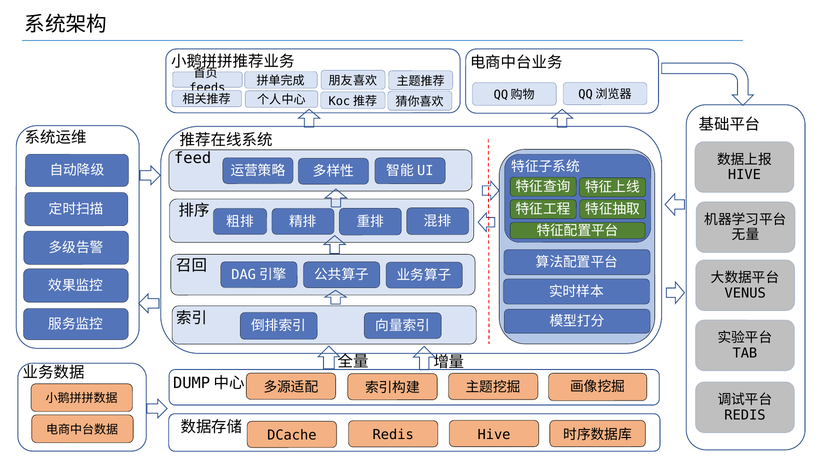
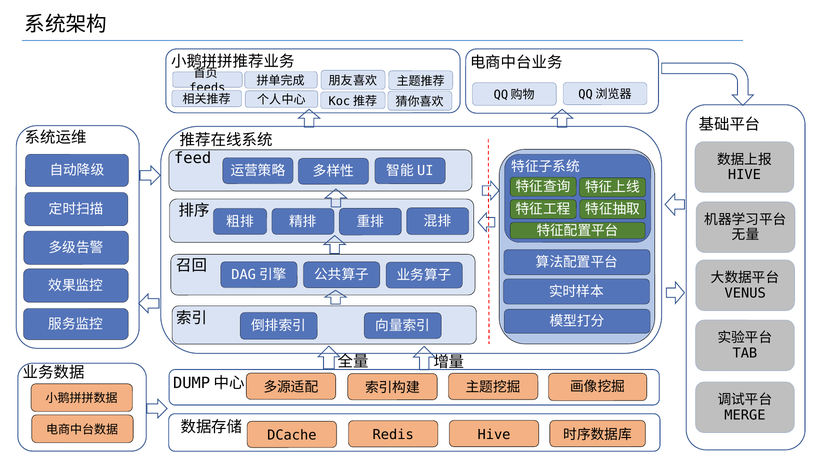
REDIS: REDIS -> MERGE (745, 415)
